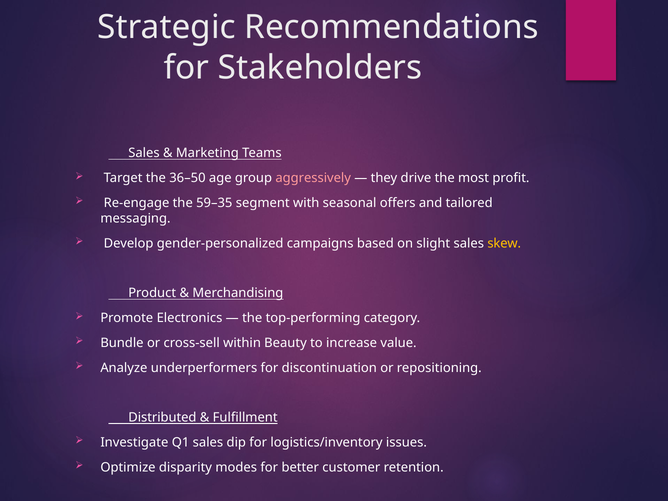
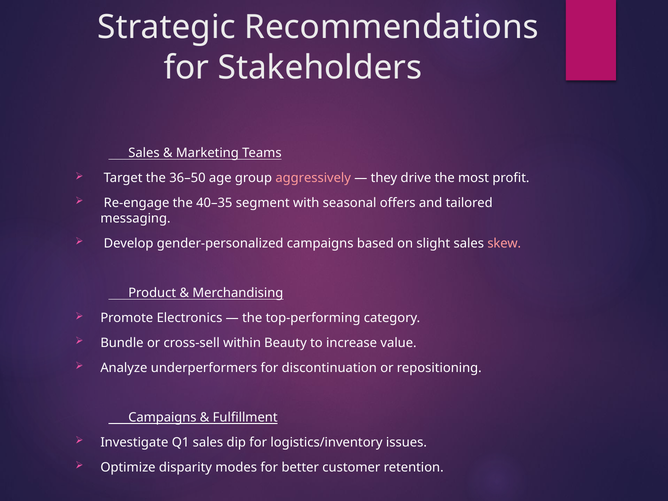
59–35: 59–35 -> 40–35 (214, 203)
skew colour: yellow -> pink (504, 243)
Distributed: Distributed -> Campaigns (162, 418)
